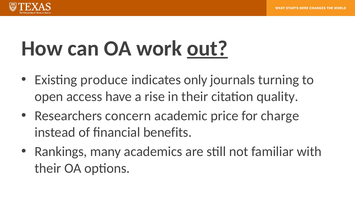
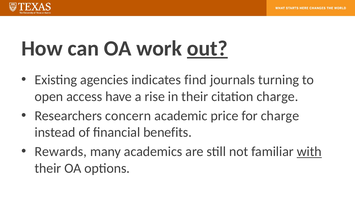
produce: produce -> agencies (104, 80)
only: only -> find (196, 80)
citation quality: quality -> charge (277, 96)
Rankings: Rankings -> Rewards (61, 151)
with underline: none -> present (309, 151)
